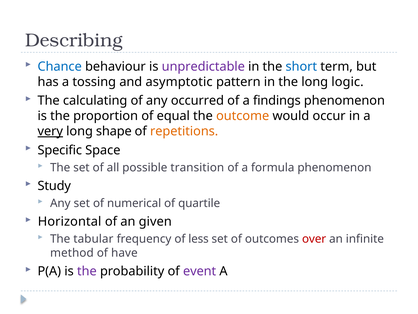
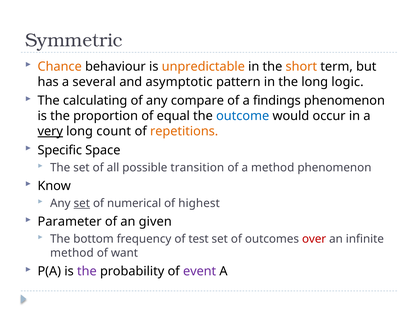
Describing: Describing -> Symmetric (74, 40)
Chance colour: blue -> orange (60, 66)
unpredictable colour: purple -> orange (203, 66)
short colour: blue -> orange (301, 66)
tossing: tossing -> several (94, 82)
occurred: occurred -> compare (197, 100)
outcome colour: orange -> blue (243, 116)
shape: shape -> count (114, 131)
a formula: formula -> method (273, 167)
Study: Study -> Know (54, 186)
set underline: none -> present (82, 203)
quartile: quartile -> highest (199, 203)
Horizontal: Horizontal -> Parameter (70, 221)
tabular: tabular -> bottom (93, 239)
less: less -> test (199, 239)
have: have -> want (124, 253)
